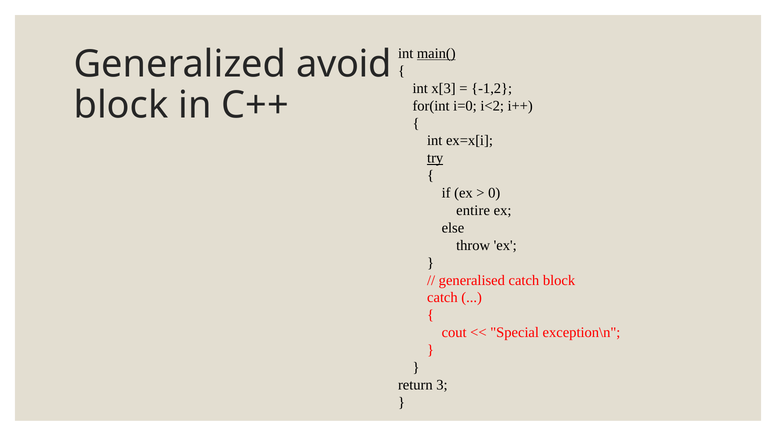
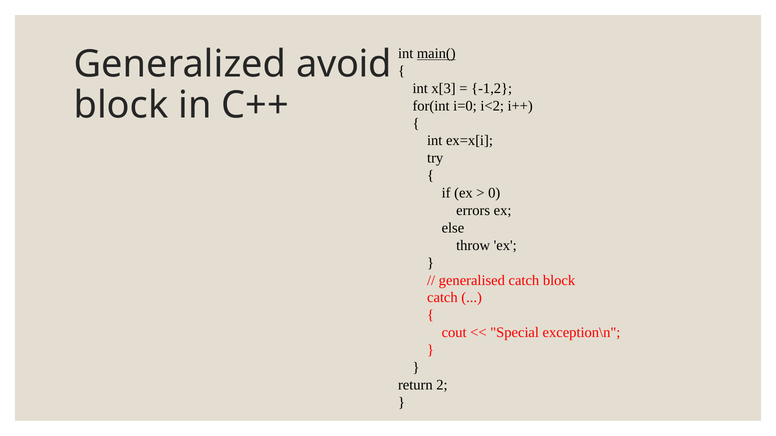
try underline: present -> none (435, 158)
entire: entire -> errors (473, 211)
3: 3 -> 2 (442, 385)
